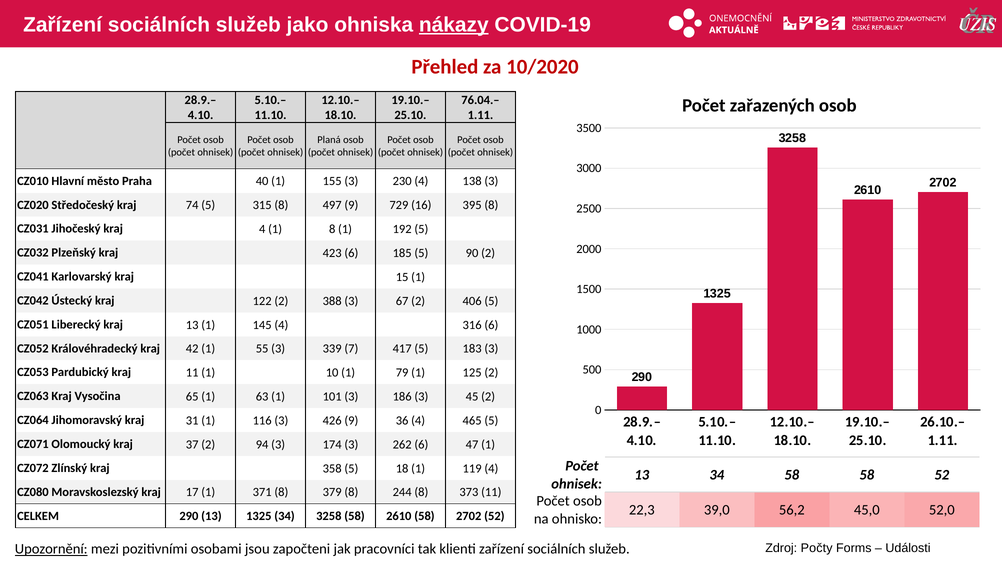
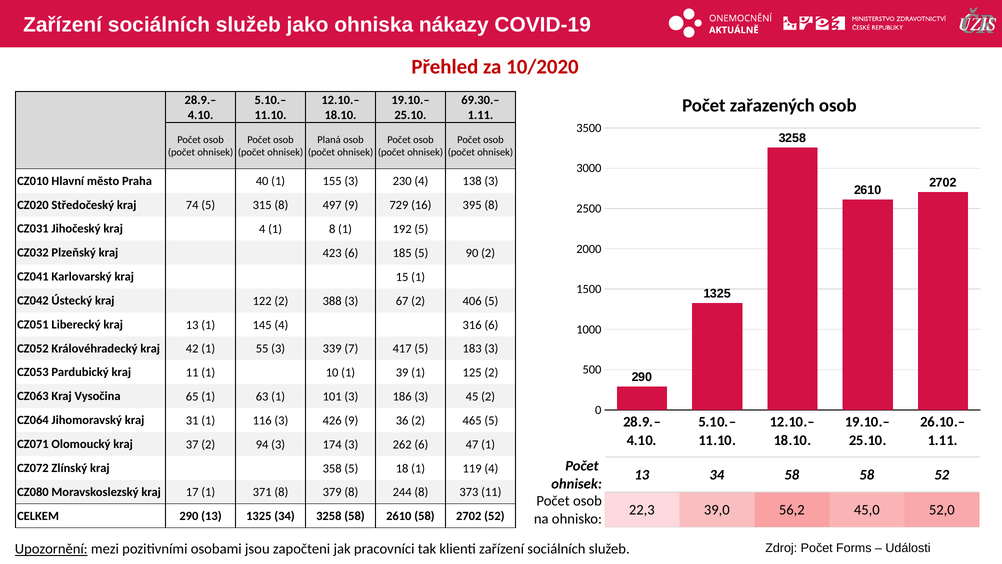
nákazy underline: present -> none (454, 25)
76.04.–: 76.04.– -> 69.30.– (480, 100)
79: 79 -> 39 (402, 372)
36 4: 4 -> 2 (418, 420)
Zdroj Počty: Počty -> Počet (817, 548)
